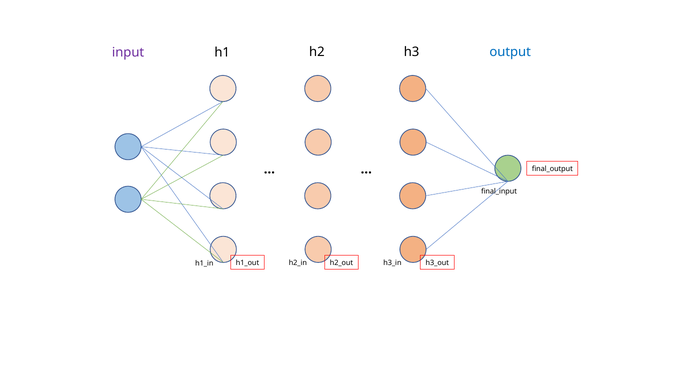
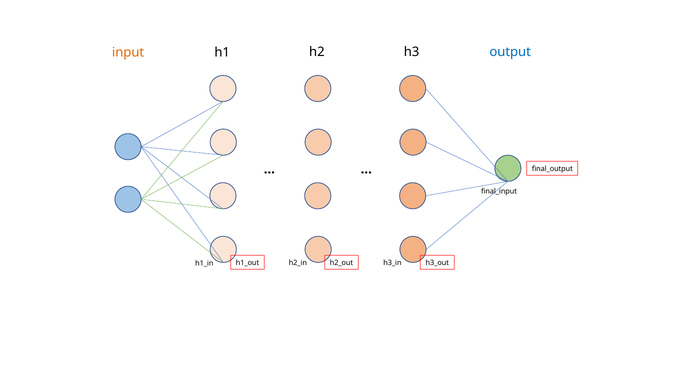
input colour: purple -> orange (128, 52)
